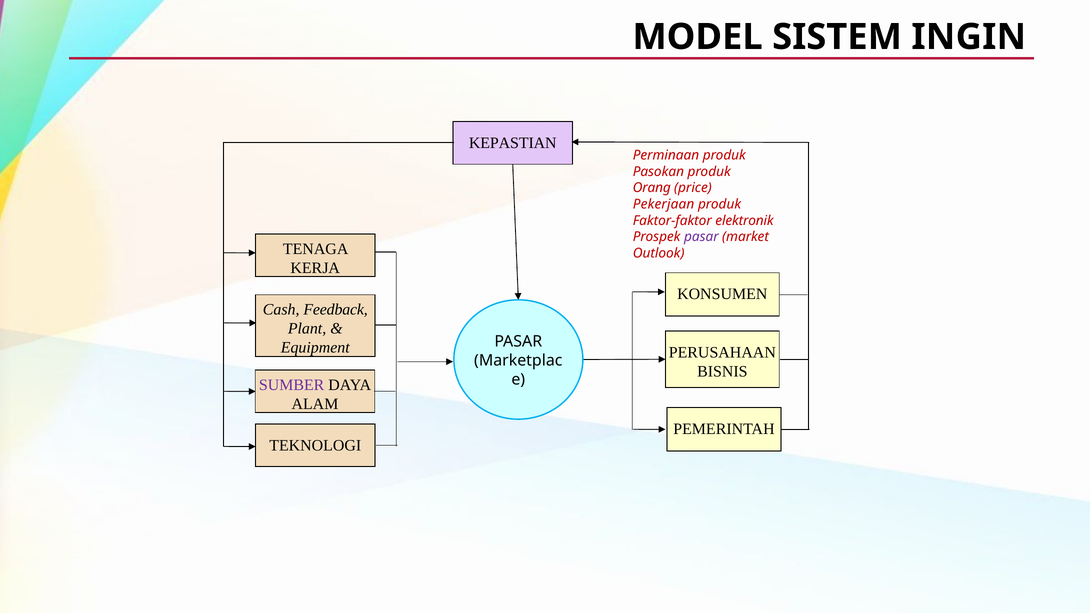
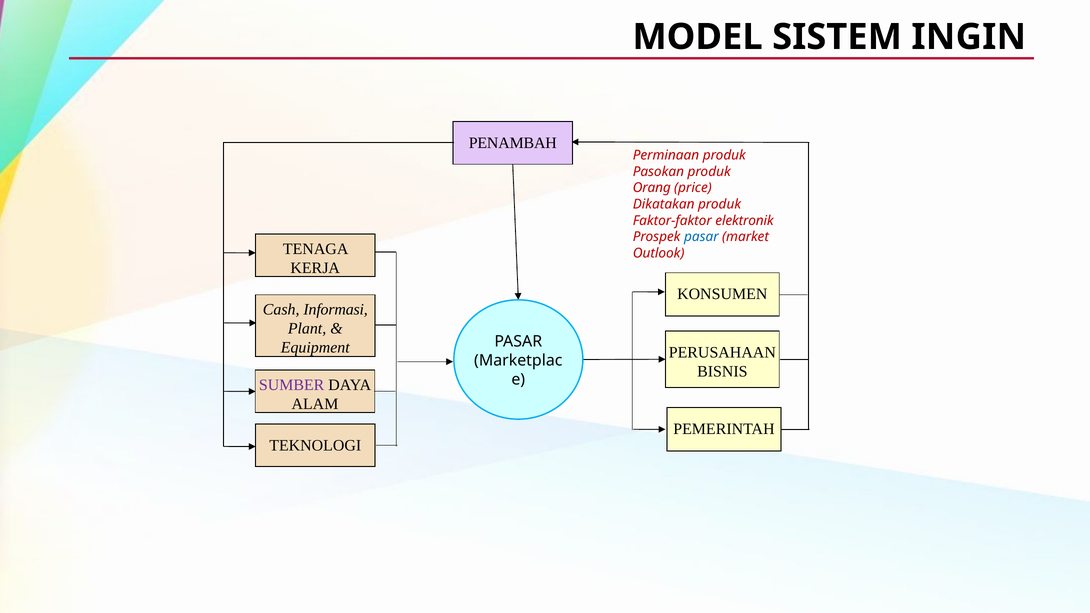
KEPASTIAN: KEPASTIAN -> PENAMBAH (513, 143)
Pekerjaan: Pekerjaan -> Dikatakan (664, 204)
pasar colour: purple -> blue (701, 237)
Feedback: Feedback -> Informasi (336, 310)
